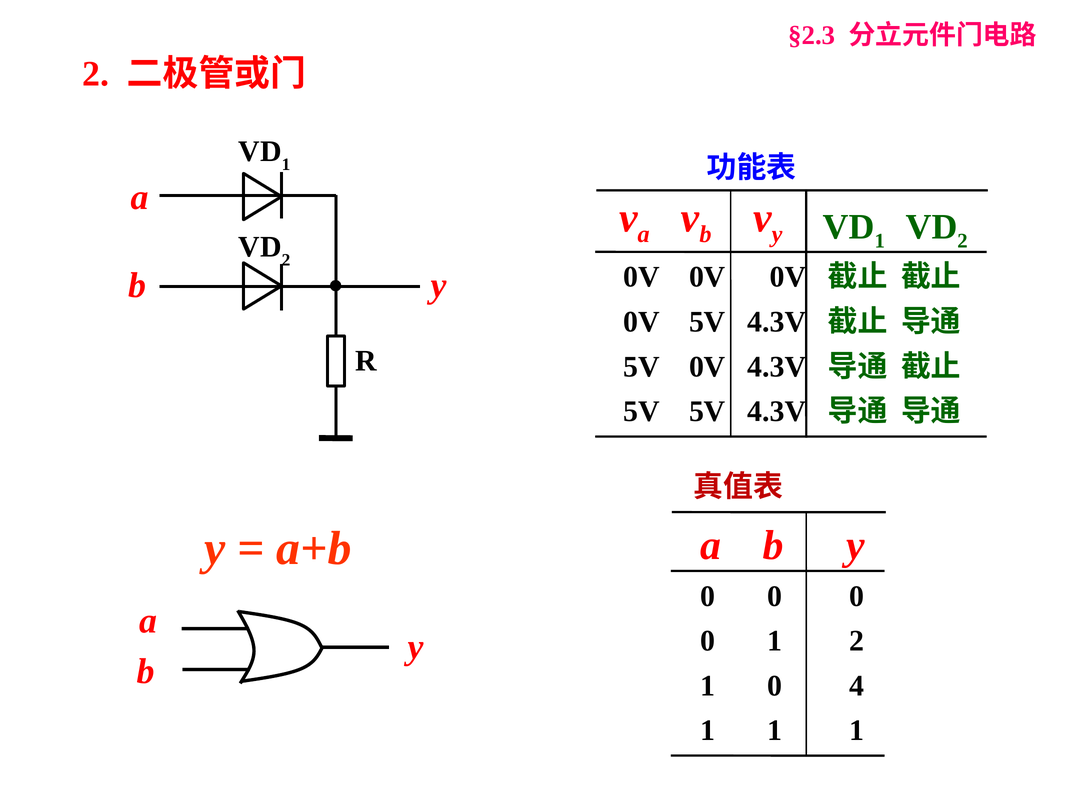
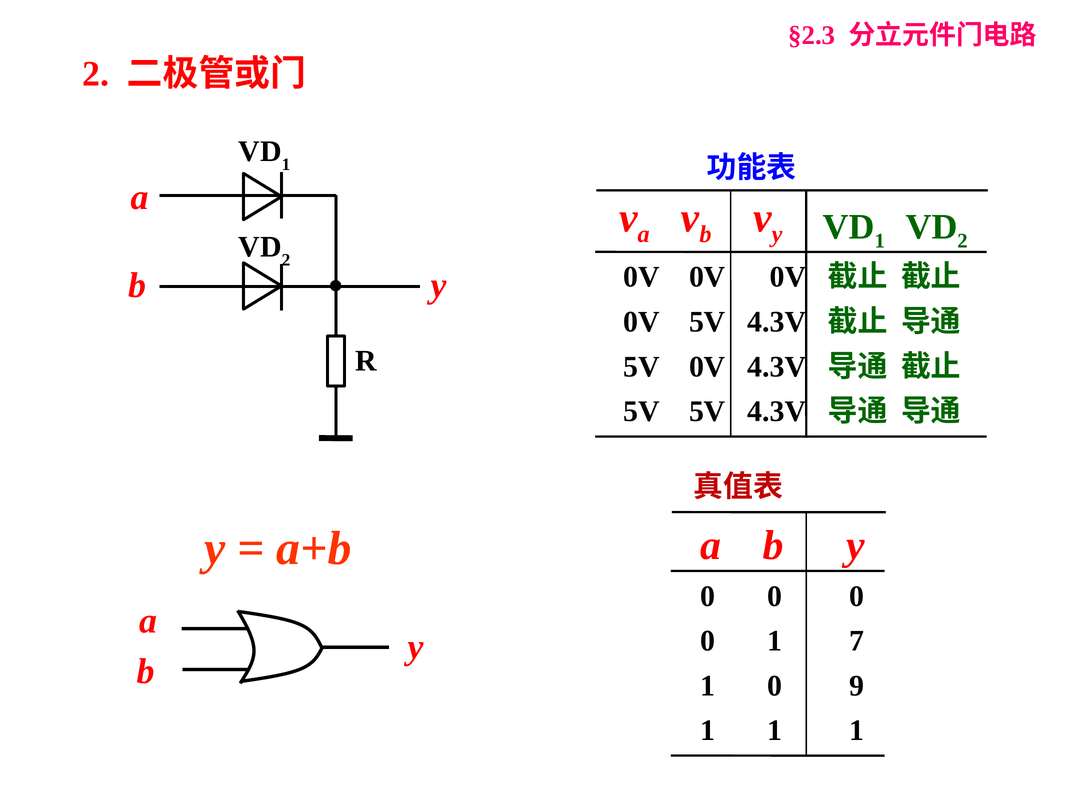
1 2: 2 -> 7 (857, 641)
4: 4 -> 9 (857, 686)
